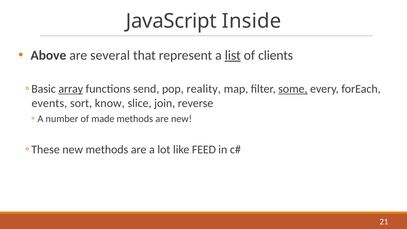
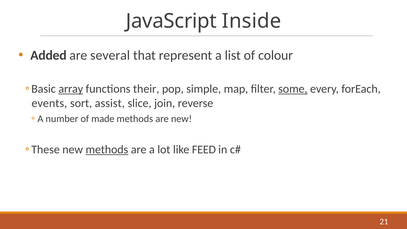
Above: Above -> Added (48, 55)
list underline: present -> none (233, 55)
clients: clients -> colour (276, 55)
send: send -> their (146, 89)
reality: reality -> simple (204, 89)
know: know -> assist (110, 103)
methods underline: none -> present (107, 149)
